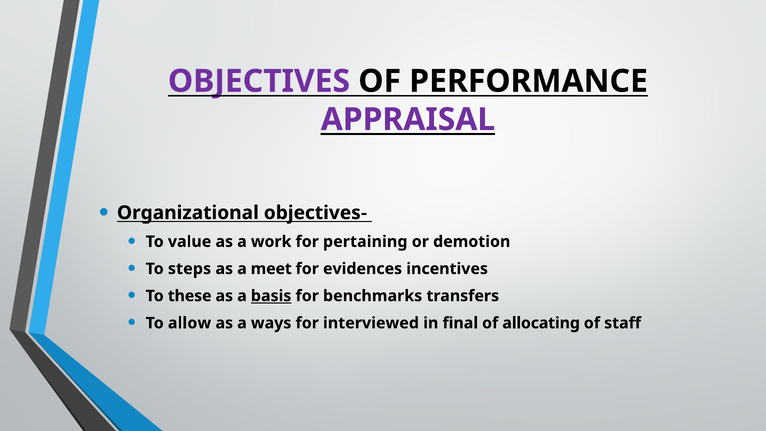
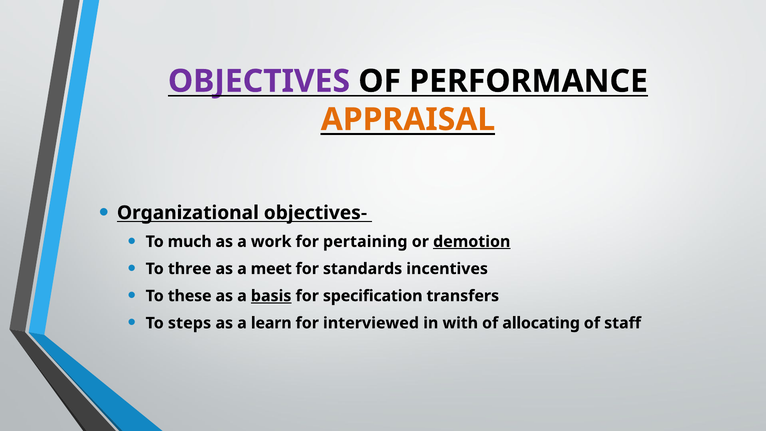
APPRAISAL colour: purple -> orange (408, 119)
value: value -> much (190, 242)
demotion underline: none -> present (472, 242)
steps: steps -> three (190, 269)
evidences: evidences -> standards (363, 269)
benchmarks: benchmarks -> specification (373, 296)
allow: allow -> steps (190, 323)
ways: ways -> learn (271, 323)
final: final -> with (460, 323)
